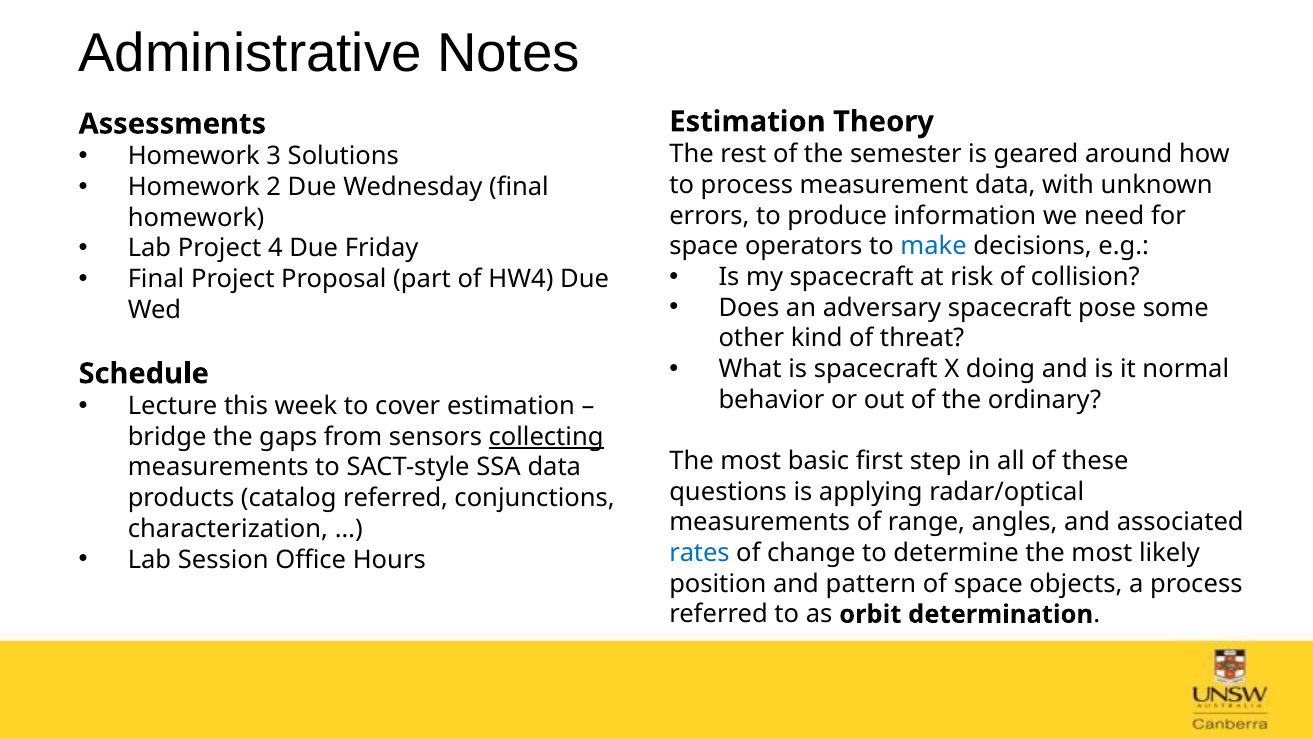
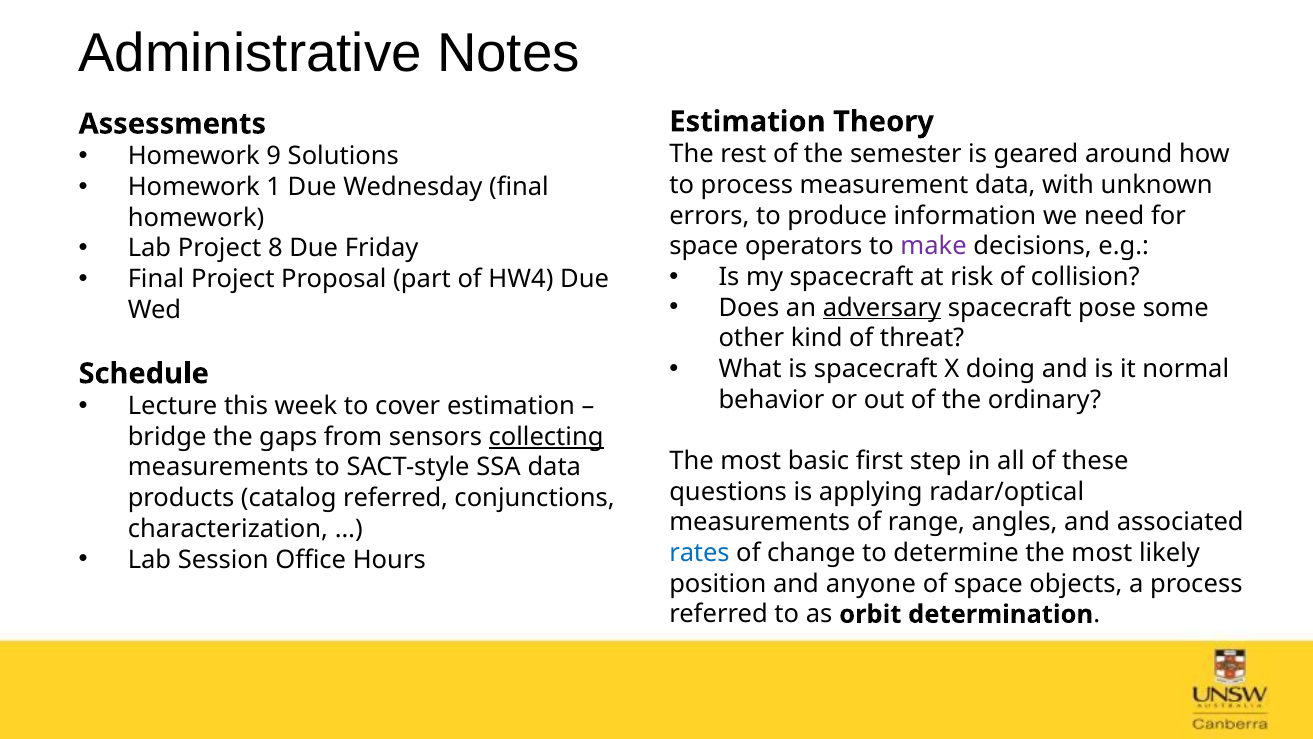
3: 3 -> 9 (274, 156)
2: 2 -> 1 (274, 187)
4: 4 -> 8 (275, 248)
make colour: blue -> purple (934, 246)
adversary underline: none -> present (882, 307)
pattern: pattern -> anyone (871, 583)
